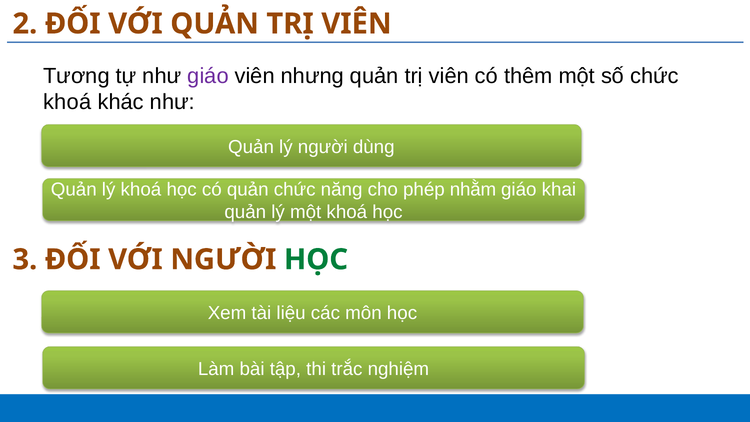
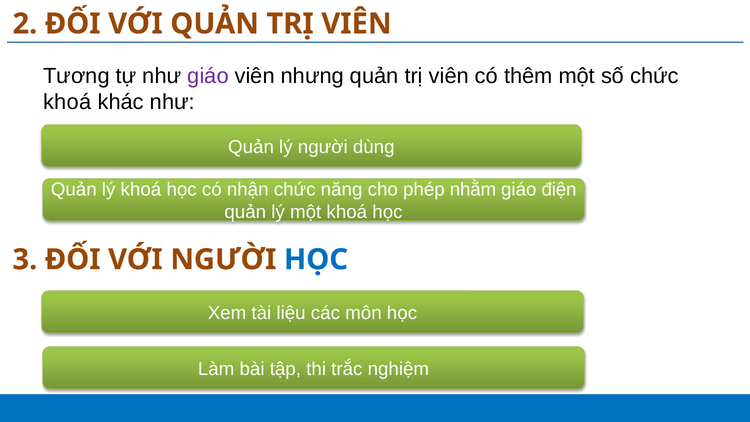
có quản: quản -> nhận (248, 190)
khai: khai -> điện (559, 190)
HỌC colour: green -> blue (316, 259)
